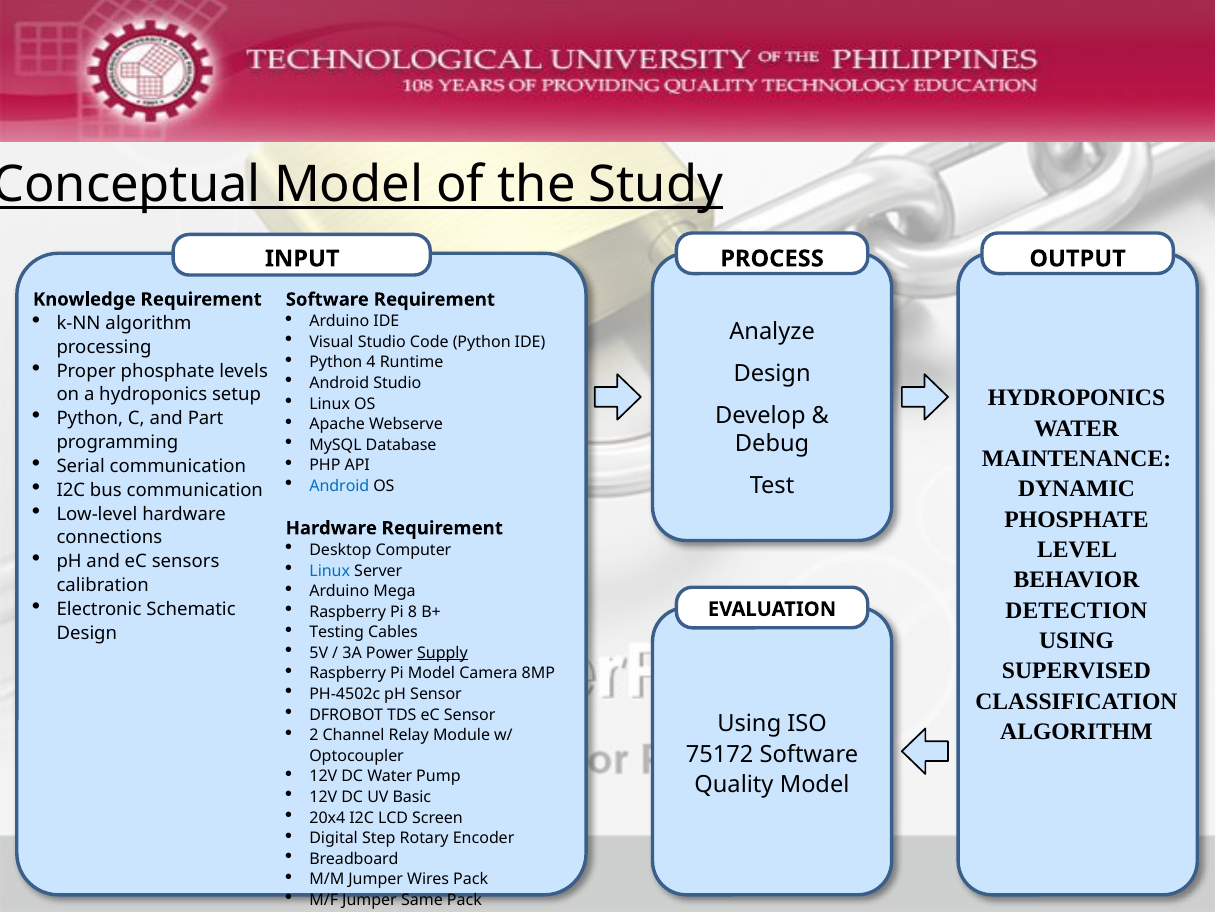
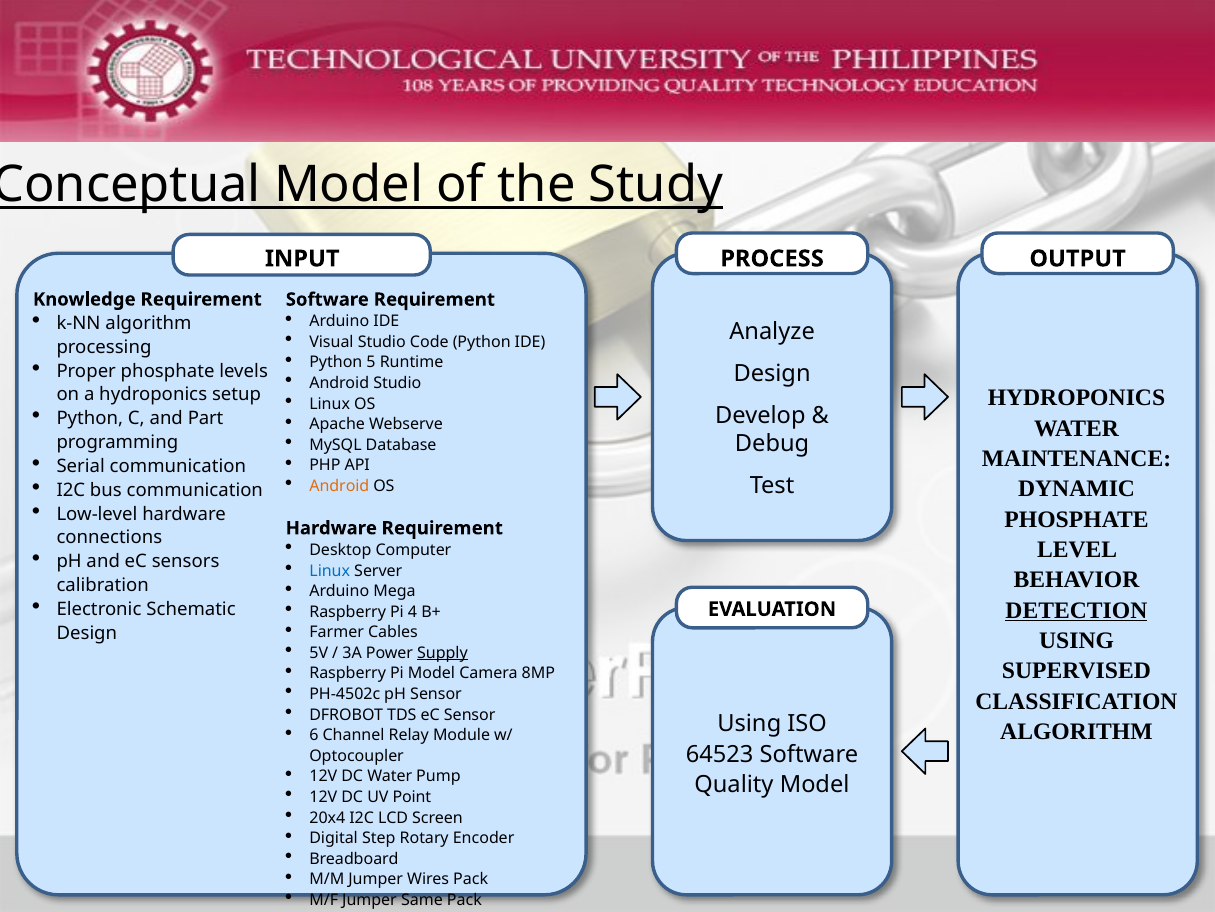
4: 4 -> 5 (371, 362)
Android colour: blue -> orange (339, 486)
DETECTION underline: none -> present (1076, 610)
8: 8 -> 4 (413, 611)
Testing: Testing -> Farmer (337, 632)
2: 2 -> 6 (314, 735)
75172: 75172 -> 64523 (720, 754)
Basic: Basic -> Point (412, 797)
